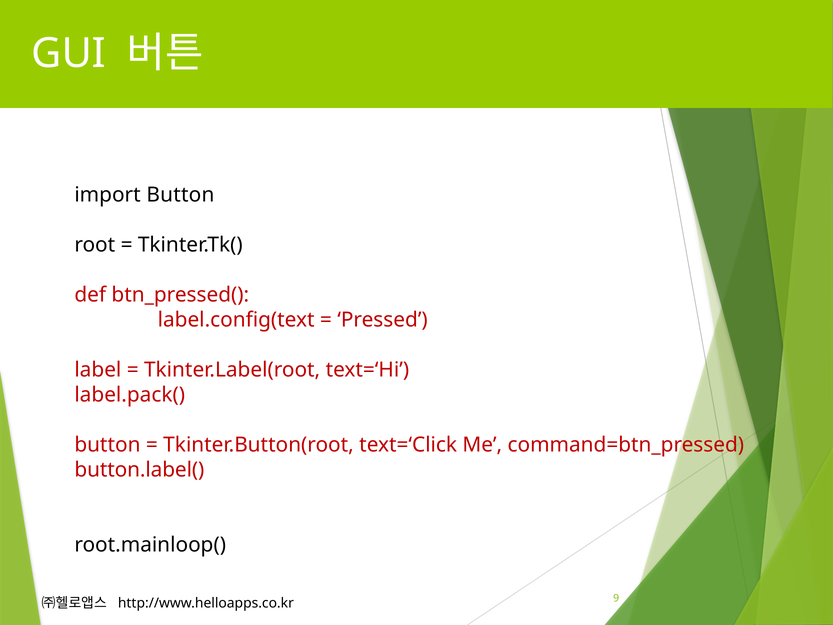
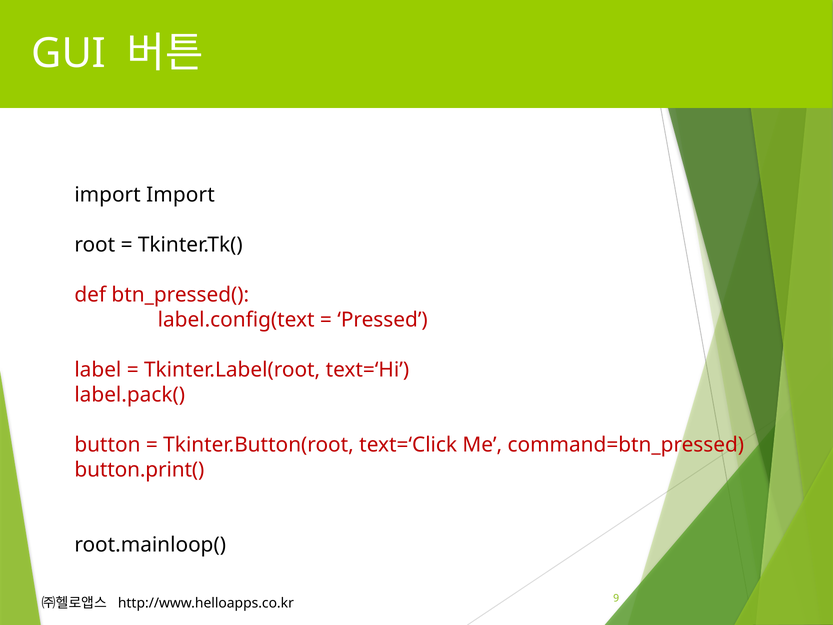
import Button: Button -> Import (180, 195)
button.label(: button.label( -> button.print( (139, 470)
